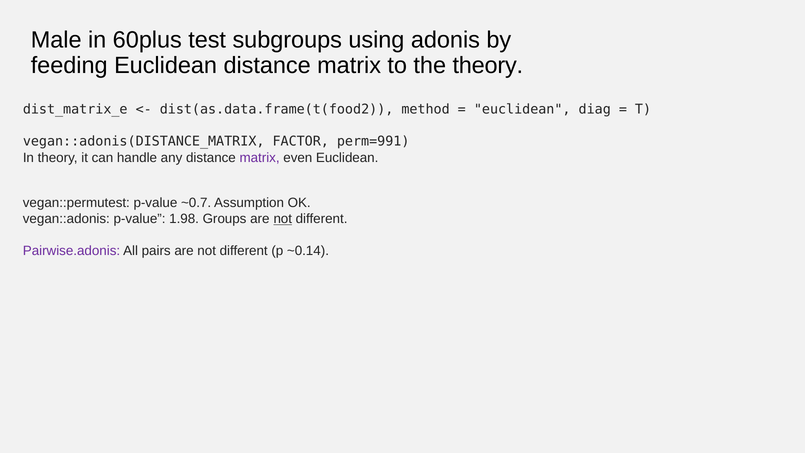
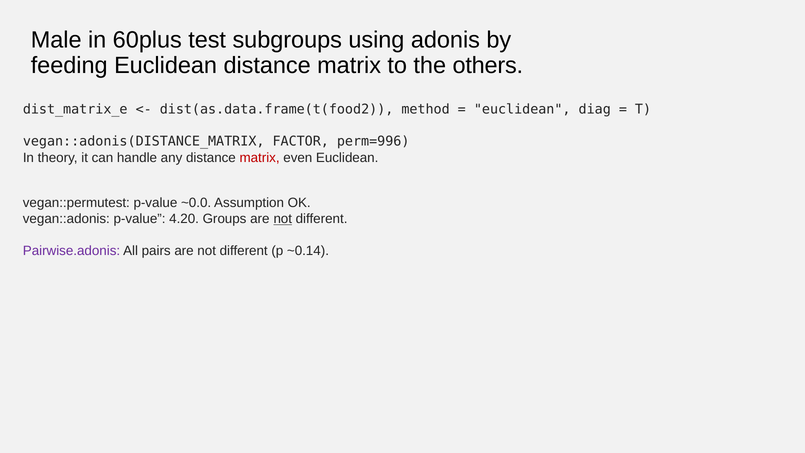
the theory: theory -> others (488, 65)
perm=991: perm=991 -> perm=996 (373, 141)
matrix colour: purple -> red (260, 158)
~0.7: ~0.7 -> ~0.0 (196, 203)
1.98: 1.98 -> 4.20 (184, 219)
